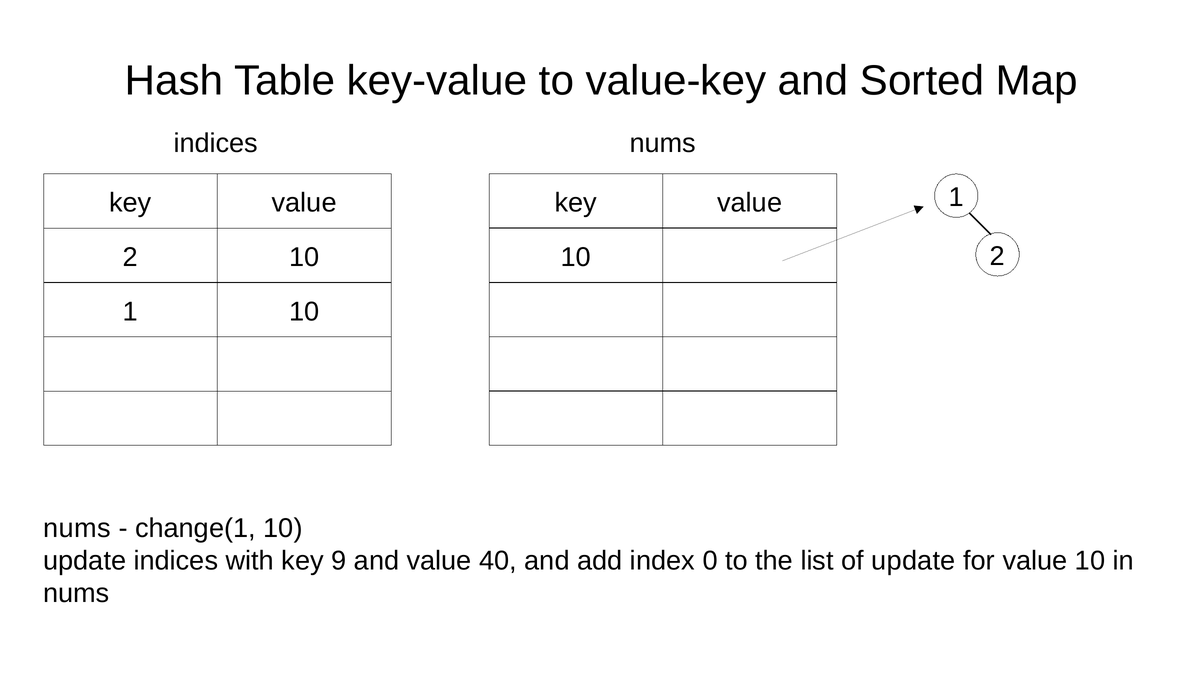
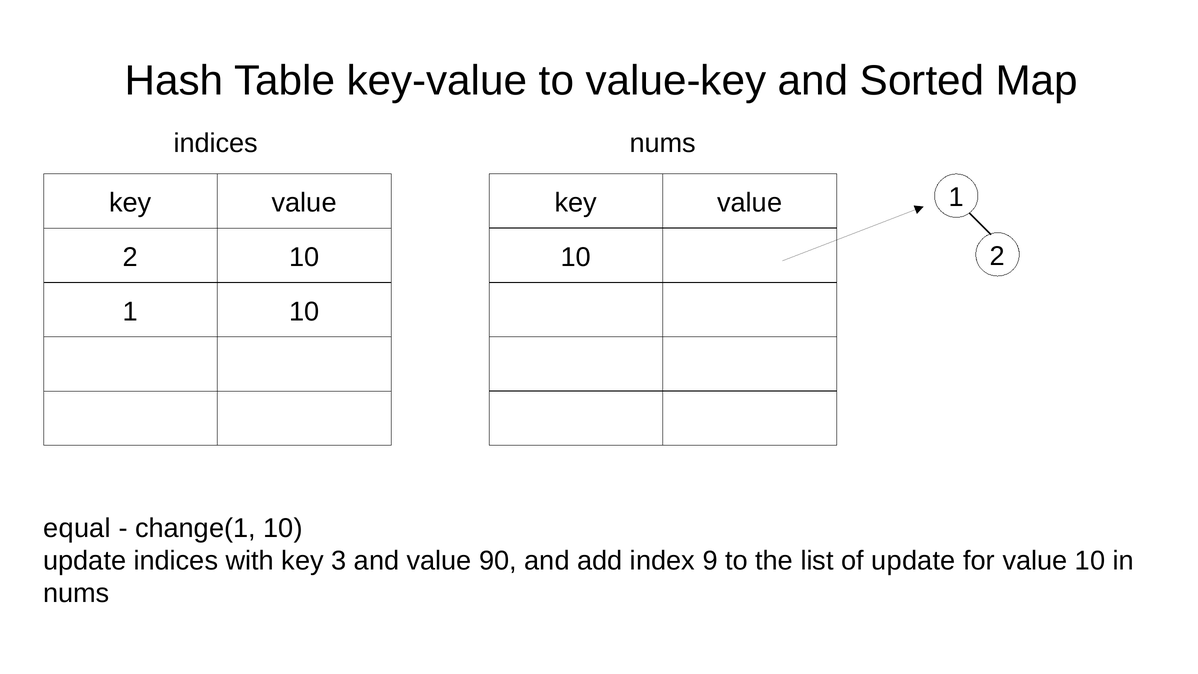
nums: nums -> equal (77, 528)
9: 9 -> 3 (339, 561)
40: 40 -> 90 (498, 561)
0: 0 -> 9 (710, 561)
